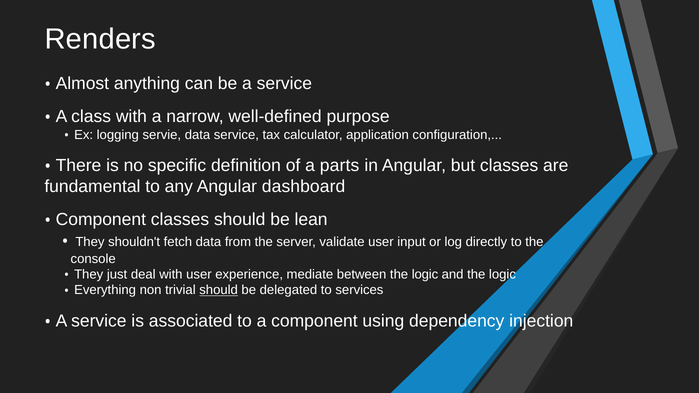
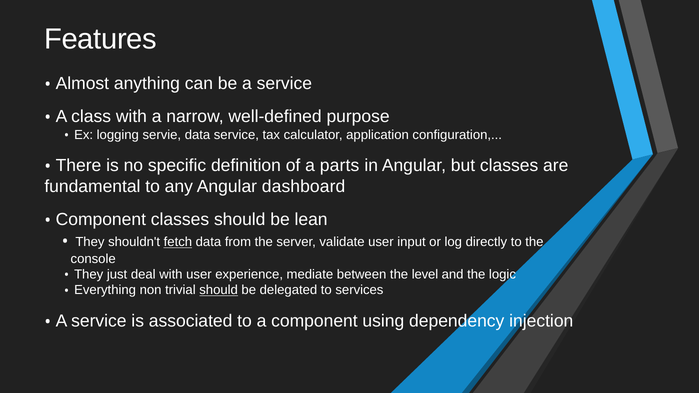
Renders: Renders -> Features (101, 39)
fetch underline: none -> present (178, 242)
between the logic: logic -> level (425, 275)
